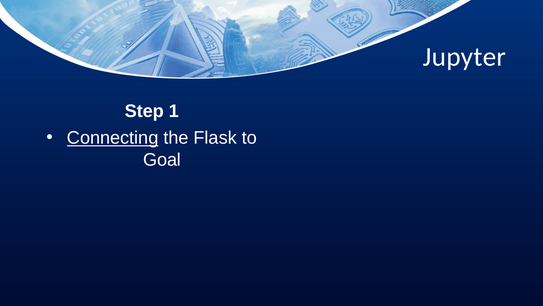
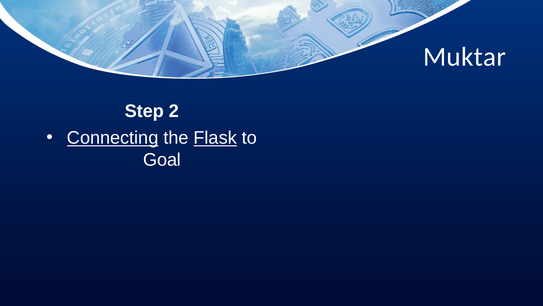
Jupyter: Jupyter -> Muktar (464, 57)
1: 1 -> 2 (174, 111)
Flask underline: none -> present (215, 138)
